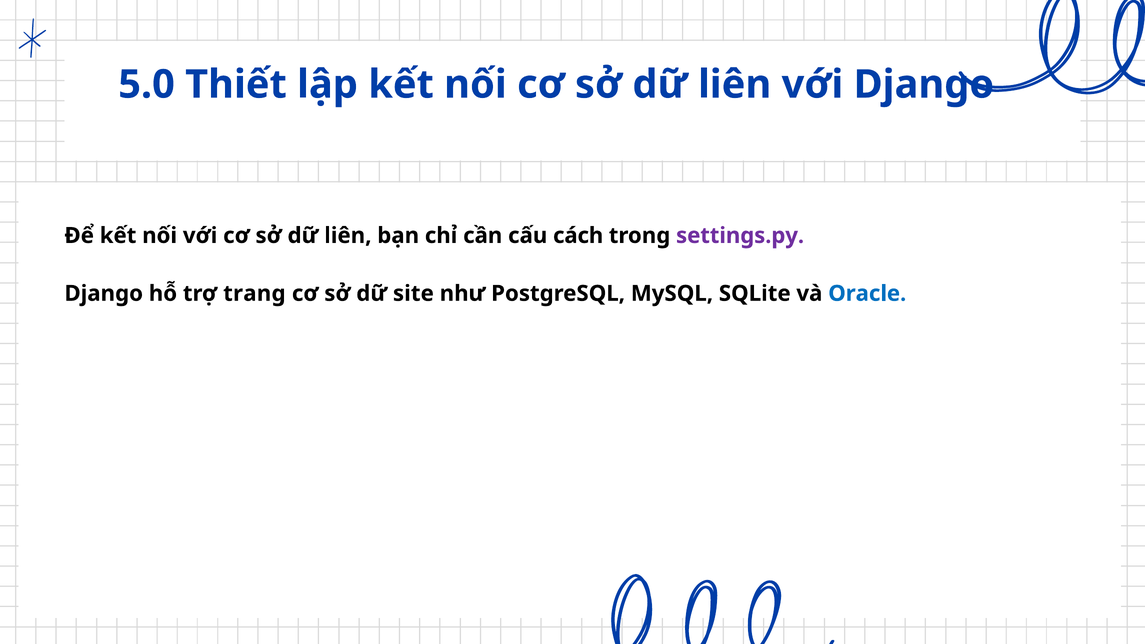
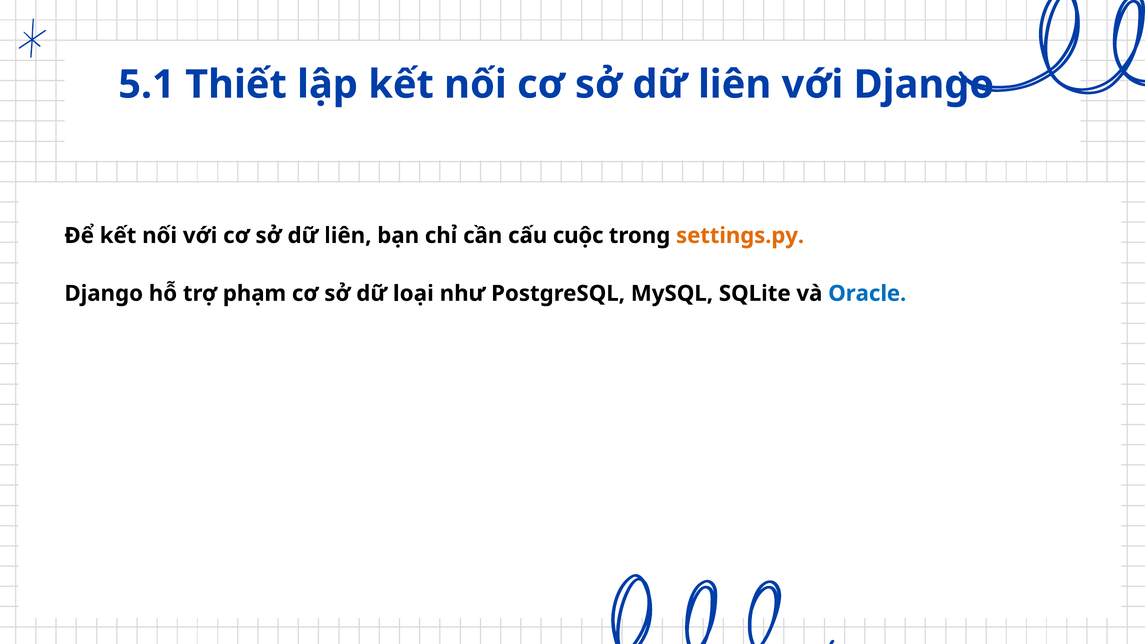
5.0: 5.0 -> 5.1 (147, 85)
cách: cách -> cuộc (578, 236)
settings.py colour: purple -> orange (740, 236)
trang: trang -> phạm (255, 294)
site: site -> loại (413, 294)
